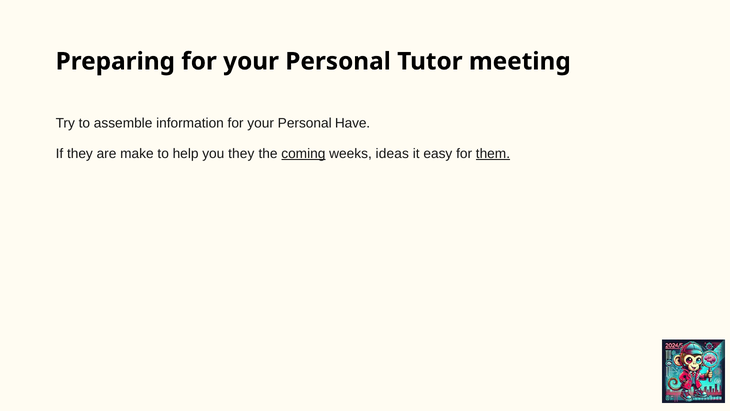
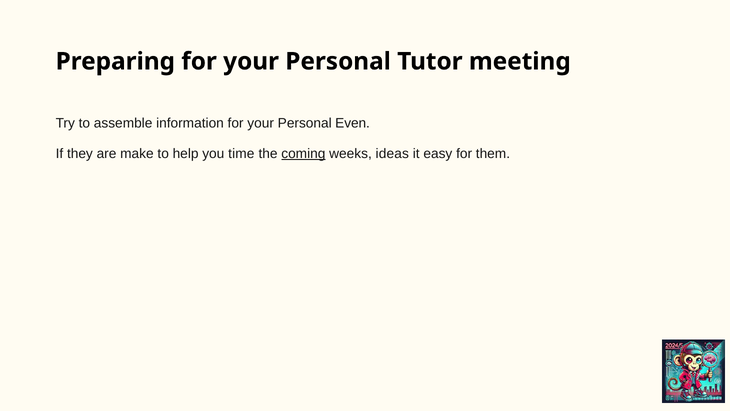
Have: Have -> Even (353, 123)
you they: they -> time (241, 153)
them underline: present -> none (493, 153)
